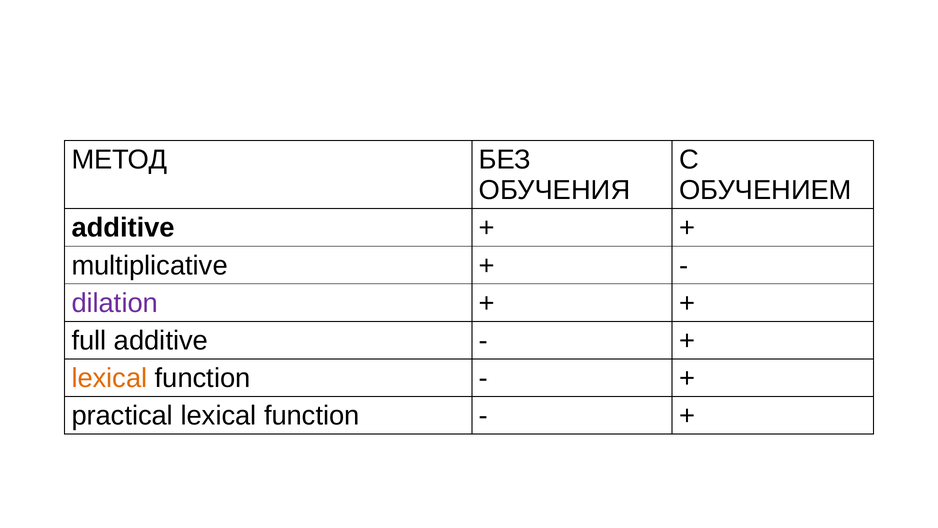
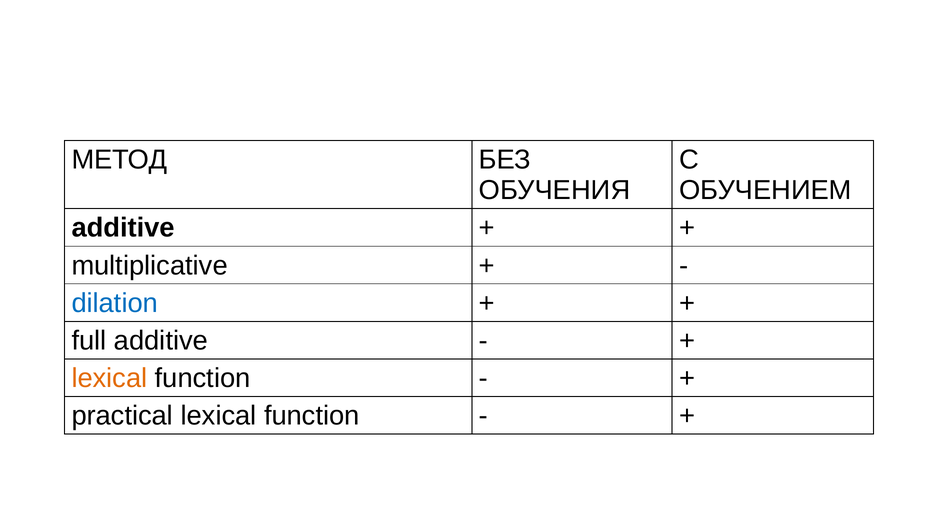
dilation colour: purple -> blue (115, 303)
